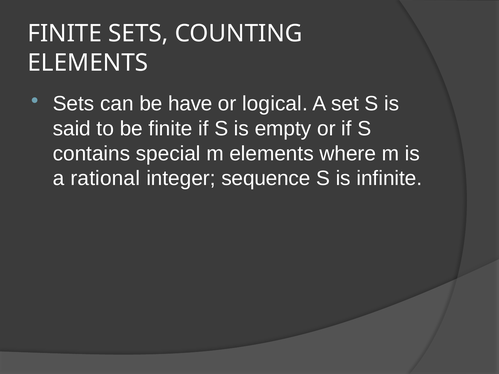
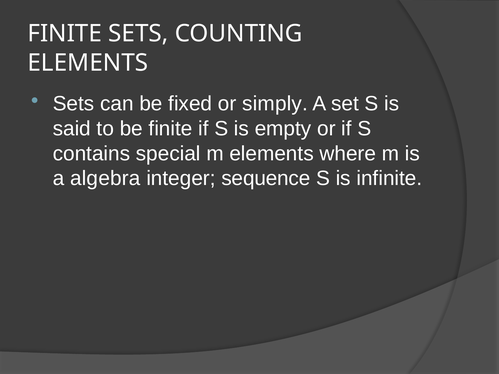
have: have -> fixed (190, 104)
logical: logical -> simply (275, 104)
rational: rational -> algebra (105, 179)
